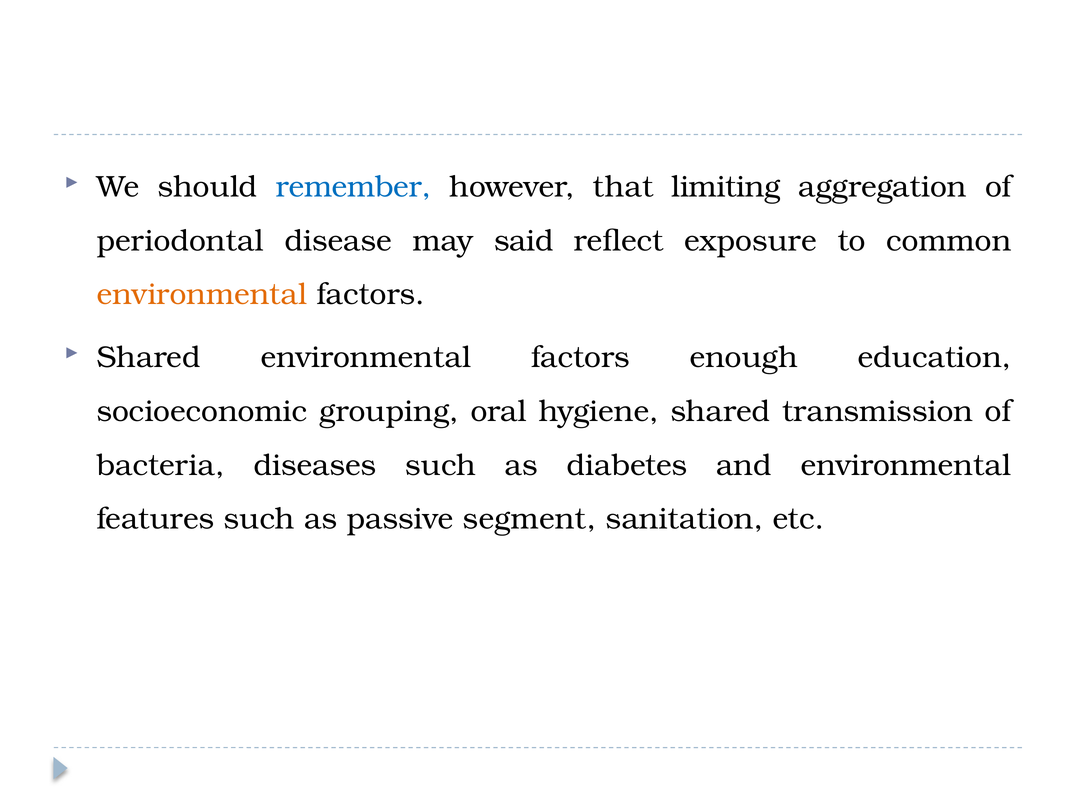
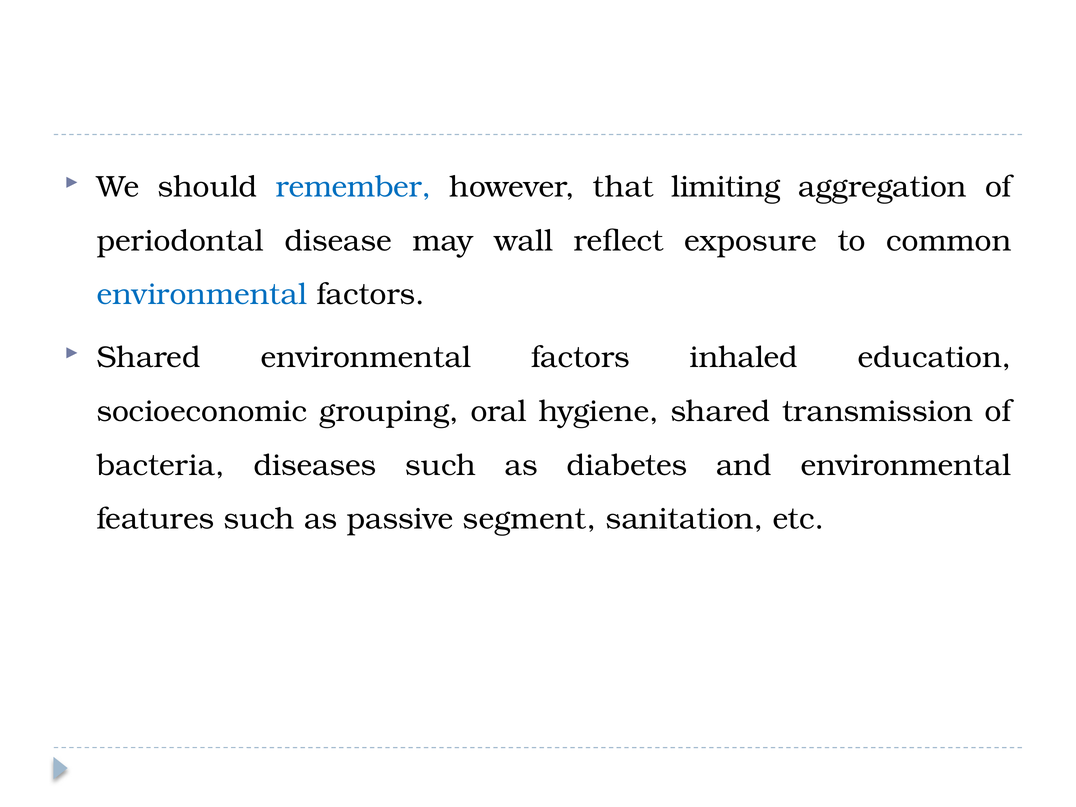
said: said -> wall (524, 241)
environmental colour: orange -> blue (202, 295)
enough: enough -> inhaled (744, 357)
